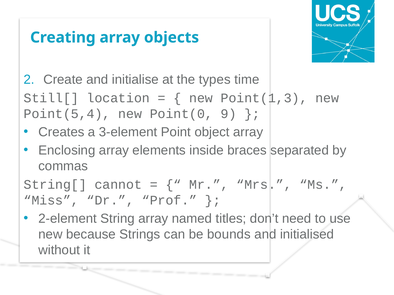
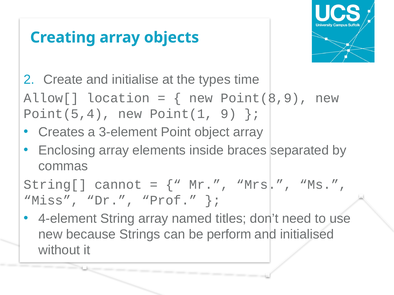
Still[: Still[ -> Allow[ (51, 98)
Point(1,3: Point(1,3 -> Point(8,9 (264, 98)
Point(0: Point(0 -> Point(1 (181, 114)
2-element: 2-element -> 4-element (68, 219)
bounds: bounds -> perform (229, 235)
